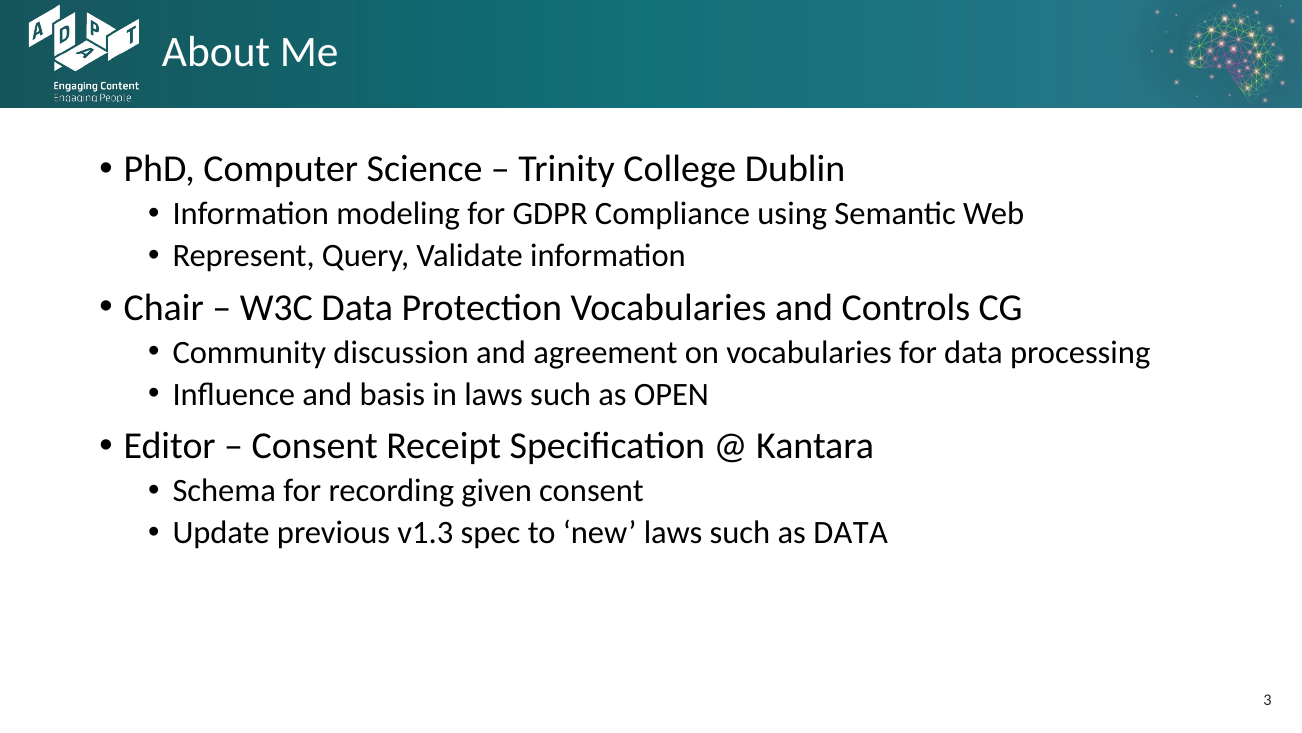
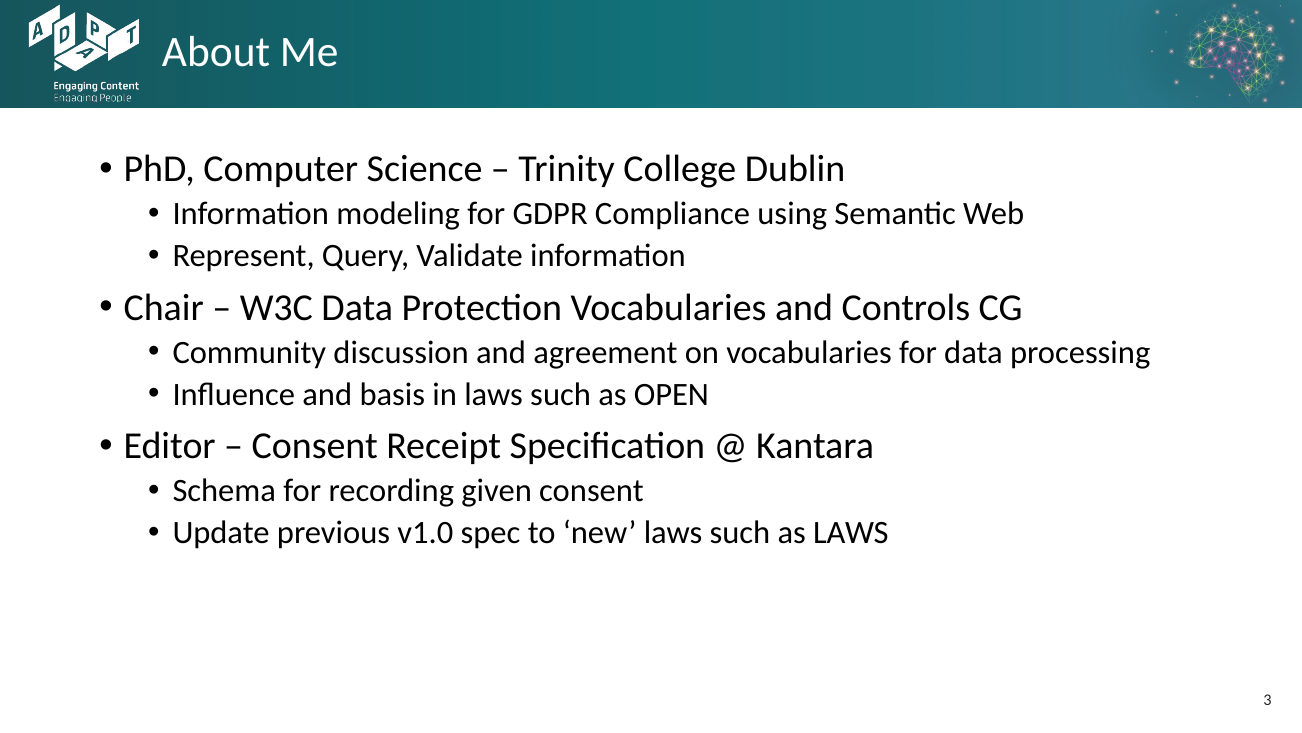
v1.3: v1.3 -> v1.0 (425, 533)
as DATA: DATA -> LAWS (851, 533)
